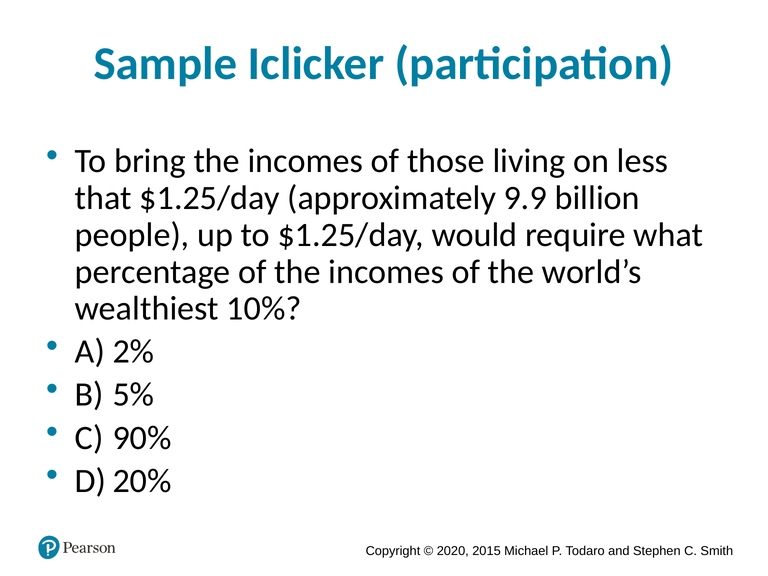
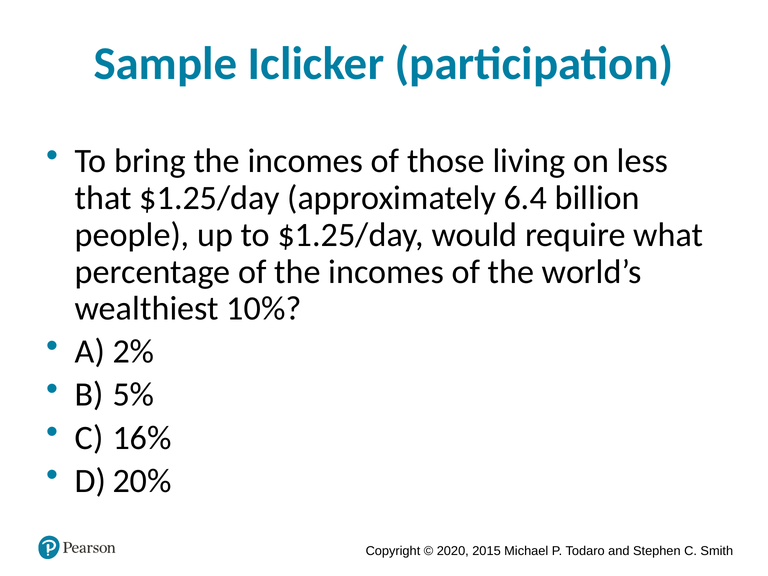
9.9: 9.9 -> 6.4 (525, 198)
90%: 90% -> 16% (142, 438)
